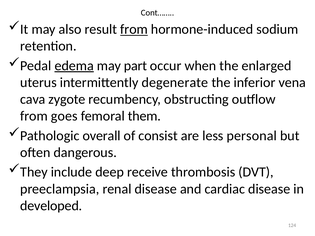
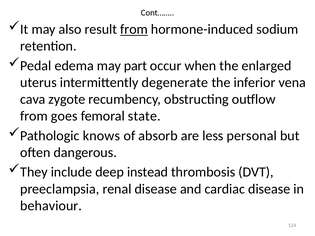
edema underline: present -> none (74, 66)
them: them -> state (144, 116)
overall: overall -> knows (101, 136)
consist: consist -> absorb (158, 136)
receive: receive -> instead (148, 172)
developed: developed -> behaviour (51, 206)
